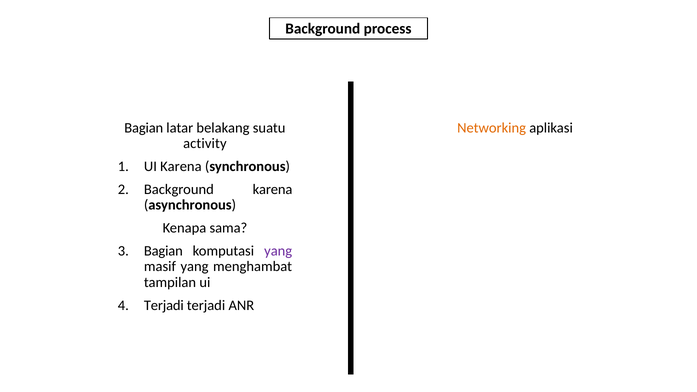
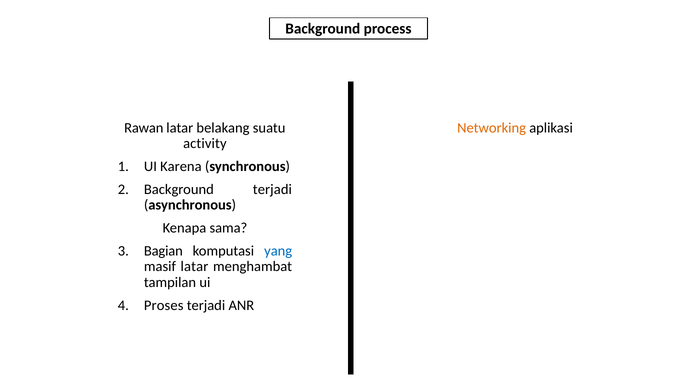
Bagian: Bagian -> Rawan (144, 128)
Background karena: karena -> terjadi (272, 189)
yang colour: purple -> blue (278, 251)
masif yang: yang -> latar (194, 267)
Terjadi: Terjadi -> Proses (164, 305)
